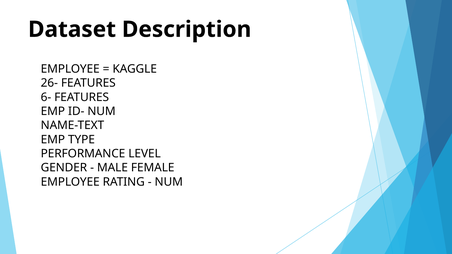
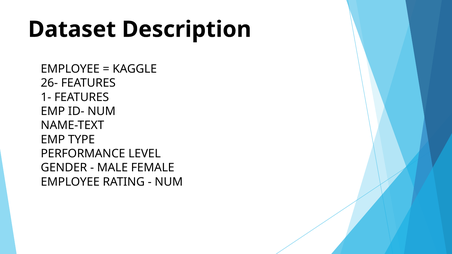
6-: 6- -> 1- (46, 97)
